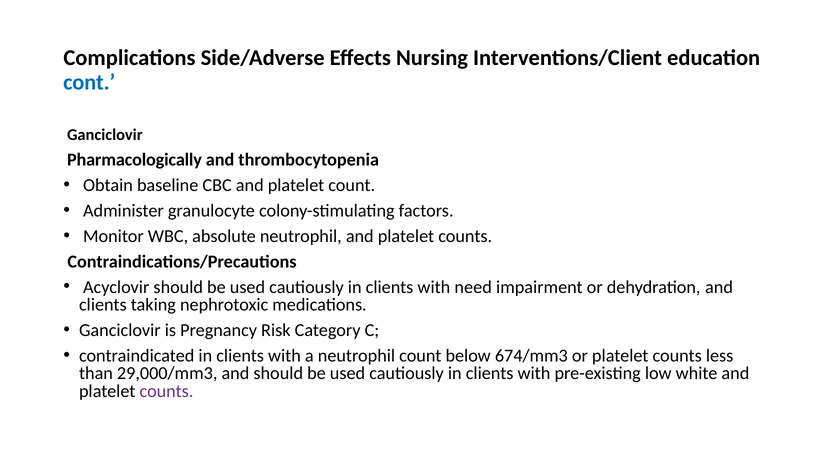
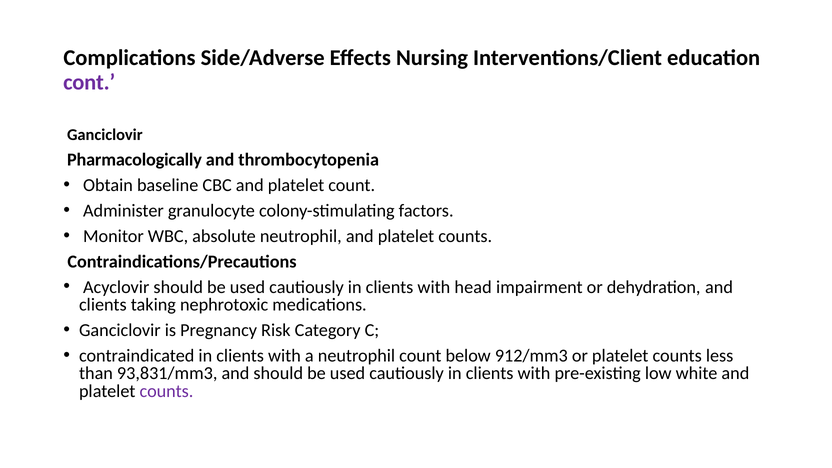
cont colour: blue -> purple (89, 82)
need: need -> head (473, 287)
674/mm3: 674/mm3 -> 912/mm3 (531, 356)
29,000/mm3: 29,000/mm3 -> 93,831/mm3 (167, 373)
